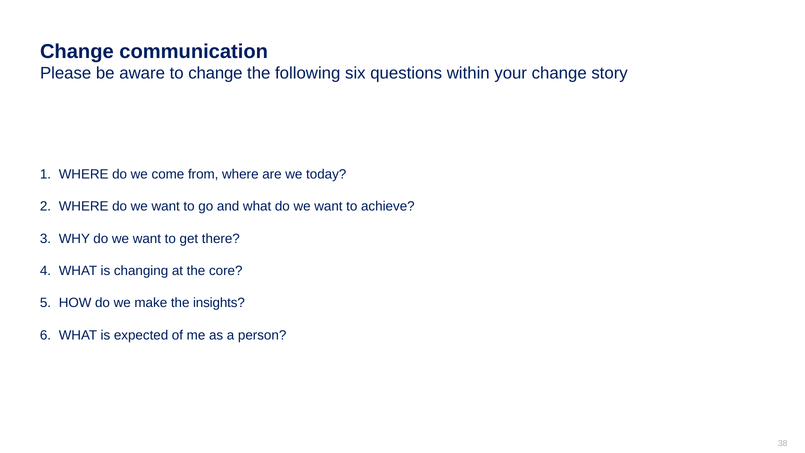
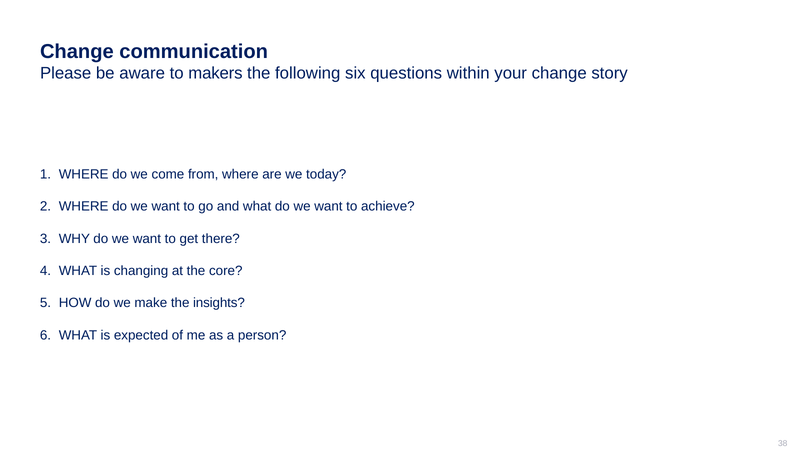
to change: change -> makers (215, 73)
